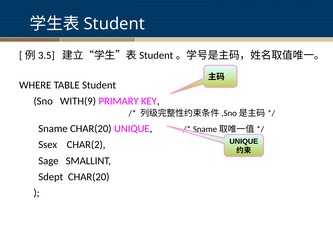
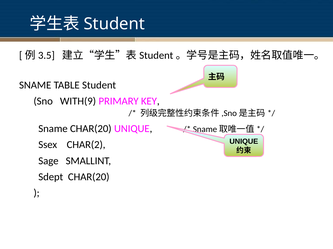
WHERE: WHERE -> SNAME (35, 85)
